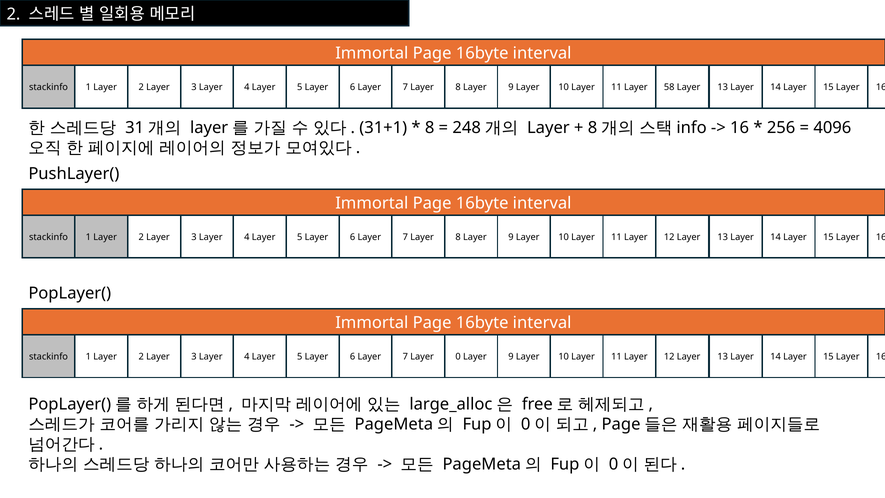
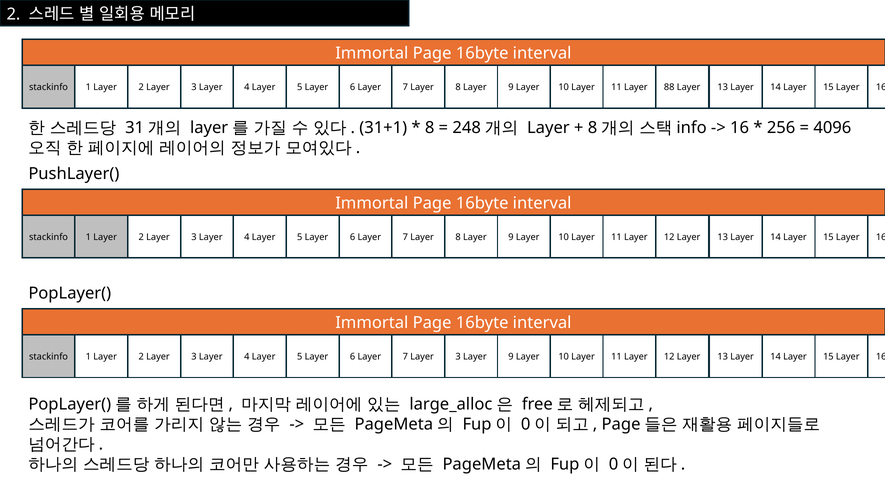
58: 58 -> 88 (669, 87)
7 Layer 0: 0 -> 3 (458, 357)
